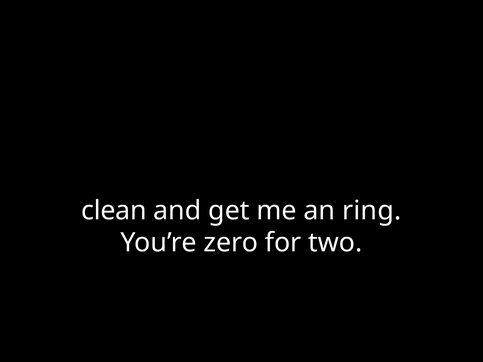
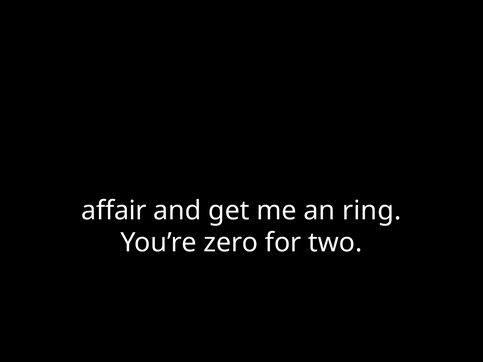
clean: clean -> affair (114, 211)
